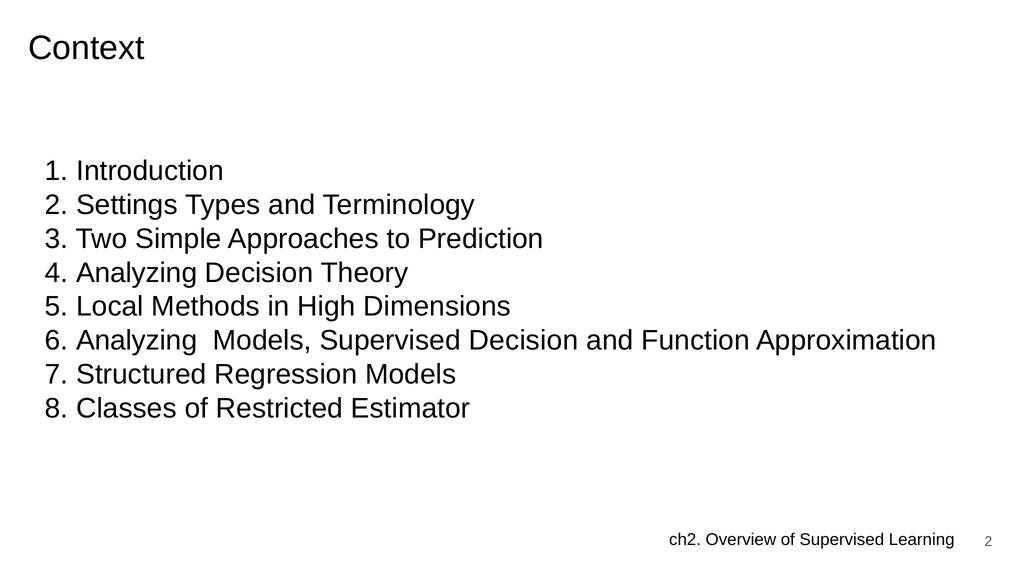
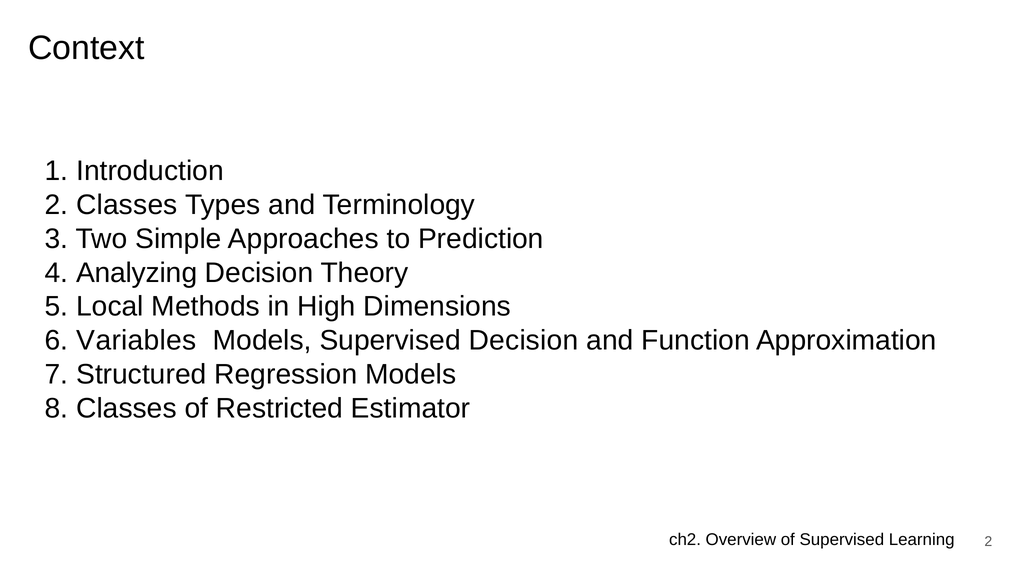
2 Settings: Settings -> Classes (127, 205)
6 Analyzing: Analyzing -> Variables (136, 340)
